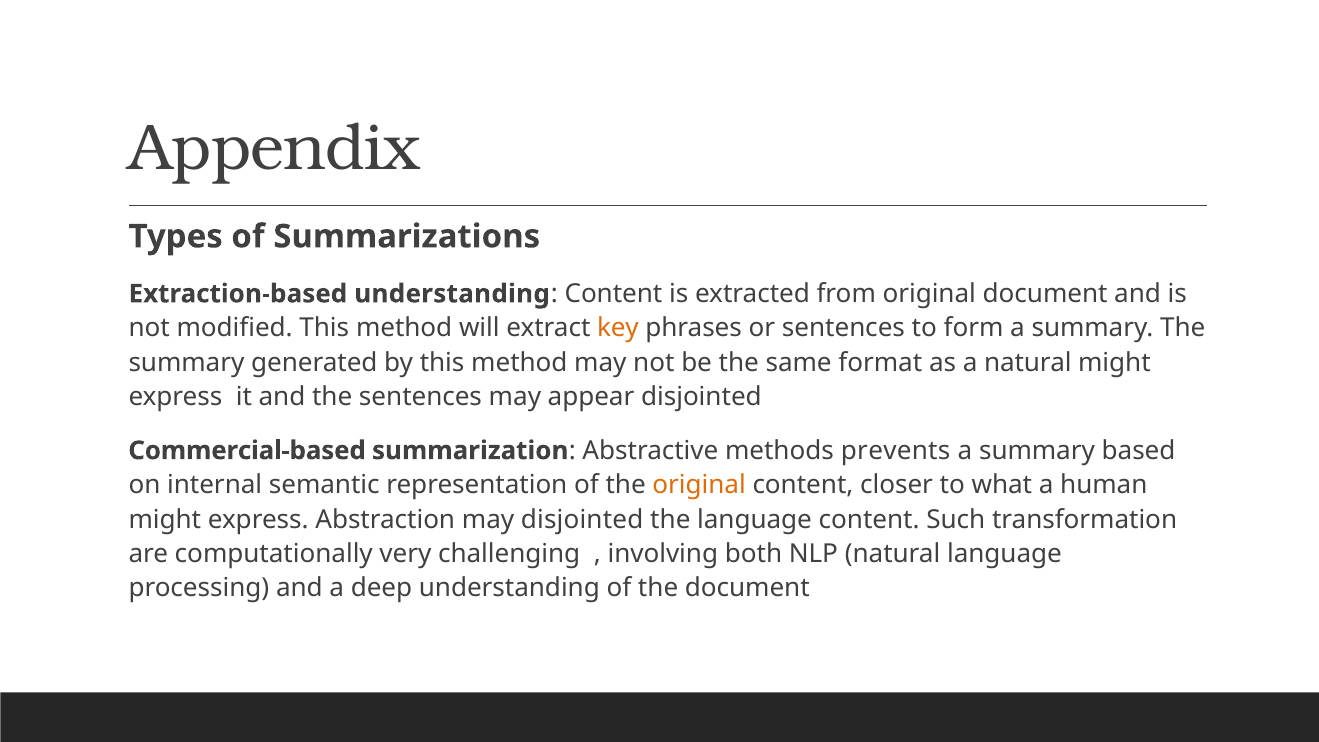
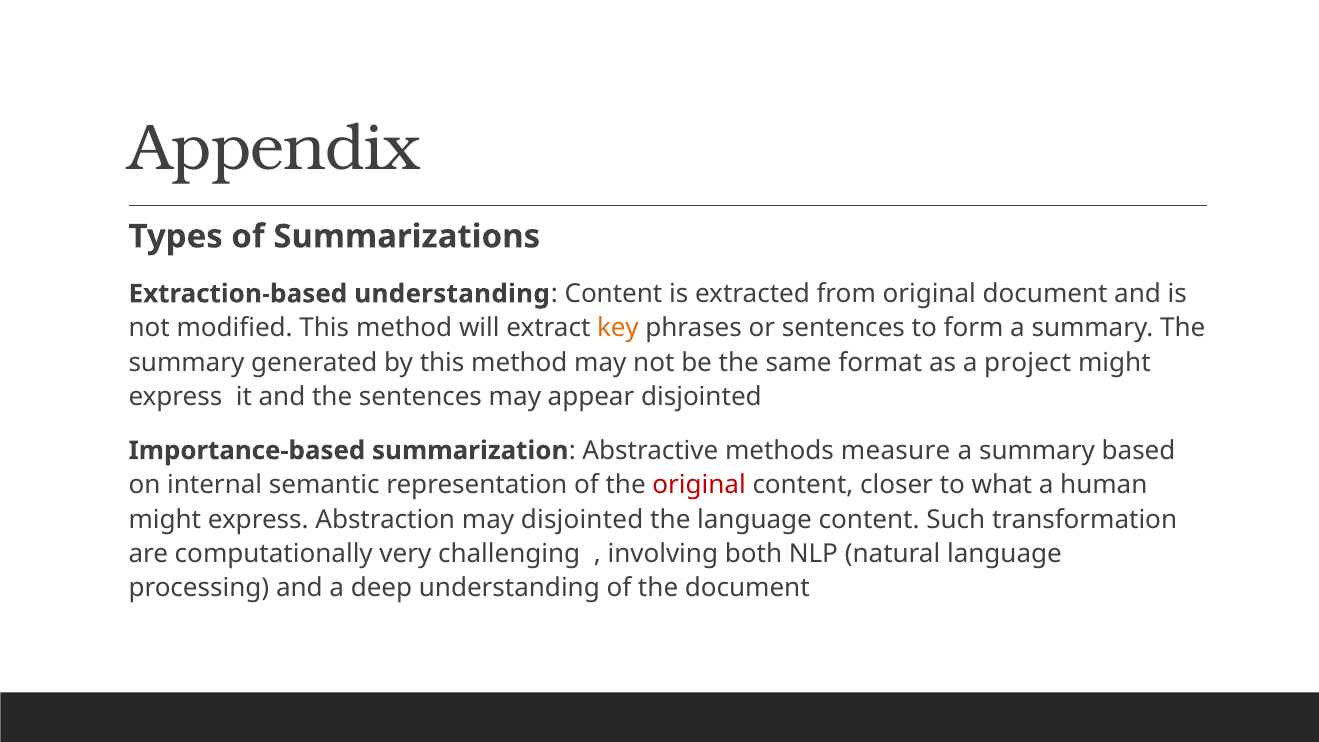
a natural: natural -> project (1028, 363)
Commercial-based: Commercial-based -> Importance-based (247, 451)
prevents: prevents -> measure (896, 451)
original colour: orange -> red (699, 485)
